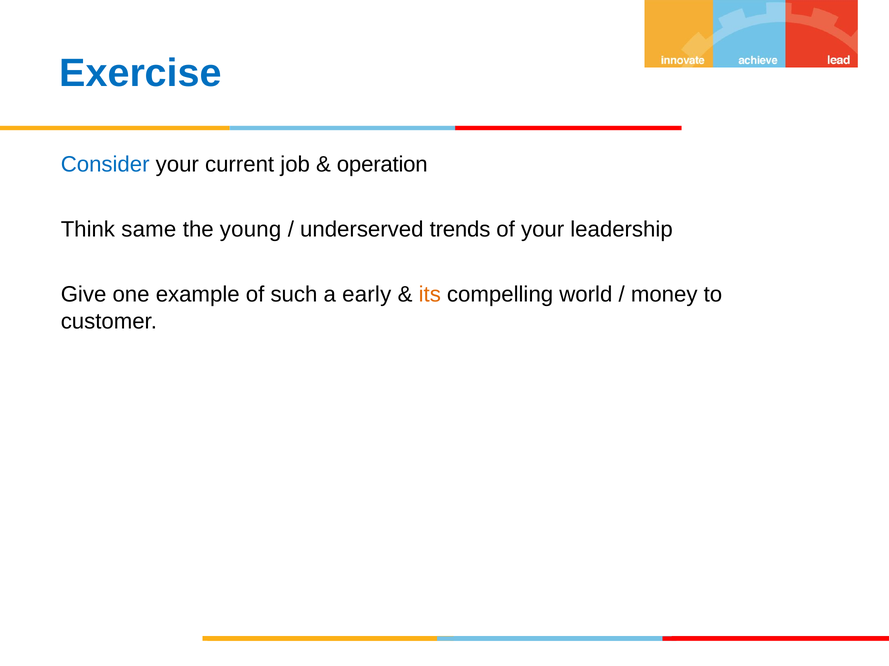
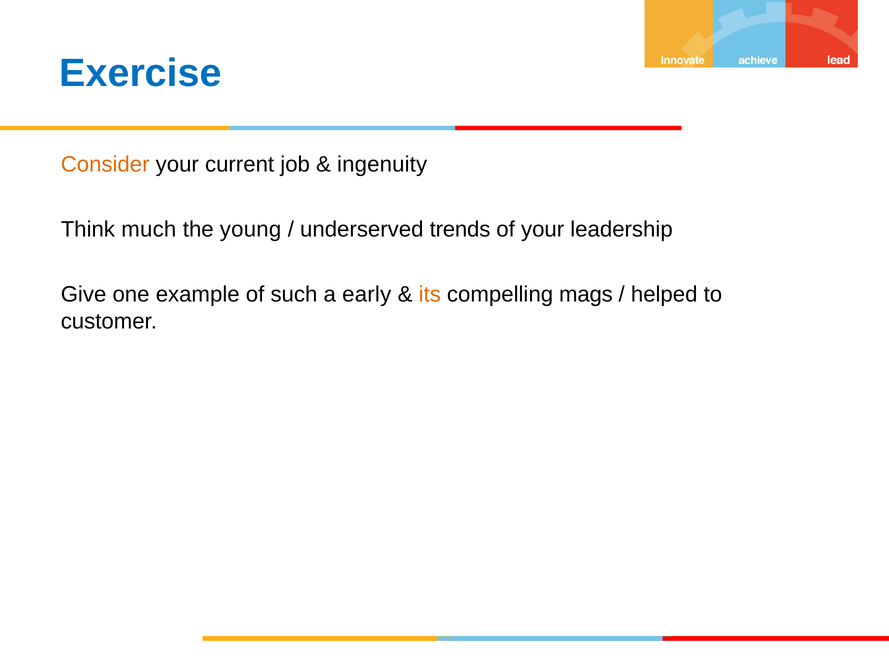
Consider colour: blue -> orange (105, 165)
operation: operation -> ingenuity (382, 165)
same: same -> much (149, 230)
world: world -> mags (586, 295)
money: money -> helped (664, 295)
